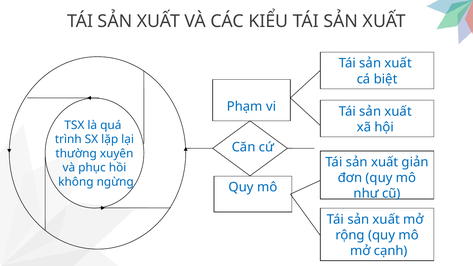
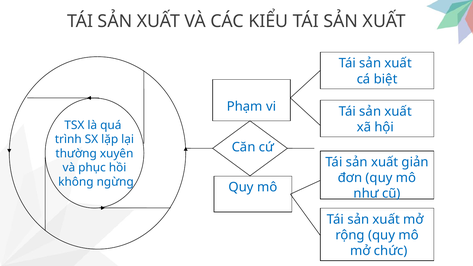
cạnh: cạnh -> chức (391, 251)
